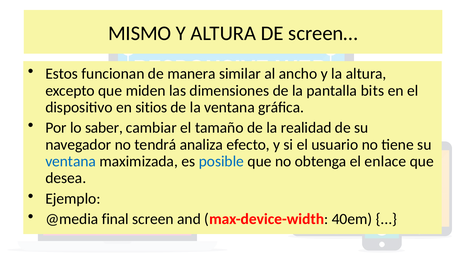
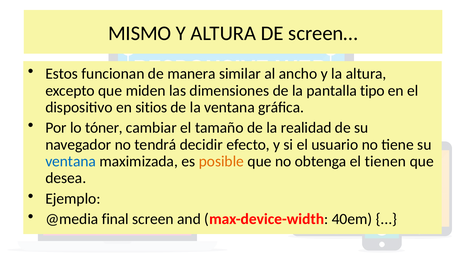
bits: bits -> tipo (373, 90)
saber: saber -> tóner (104, 128)
analiza: analiza -> decidir (201, 144)
posible colour: blue -> orange (221, 161)
enlace: enlace -> tienen (385, 161)
